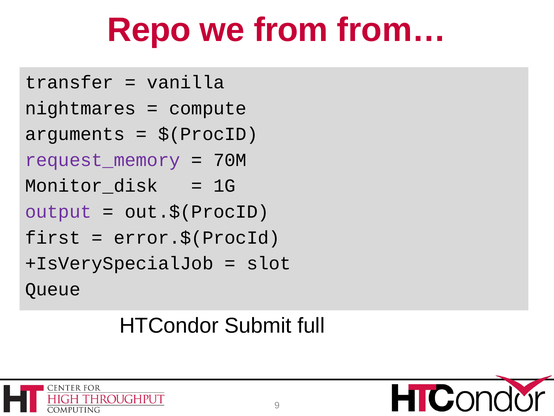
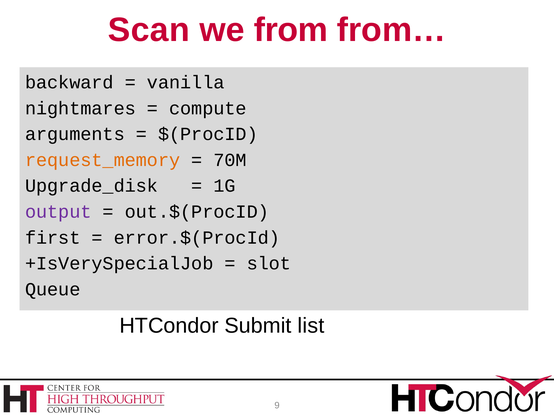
Repo: Repo -> Scan (149, 30)
transfer: transfer -> backward (69, 82)
request_memory colour: purple -> orange (103, 160)
Monitor_disk: Monitor_disk -> Upgrade_disk (92, 186)
full: full -> list (311, 325)
